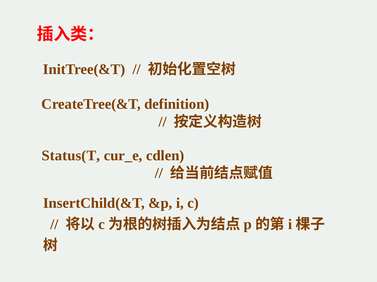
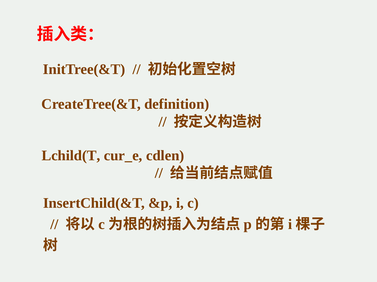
Status(T: Status(T -> Lchild(T (71, 156)
